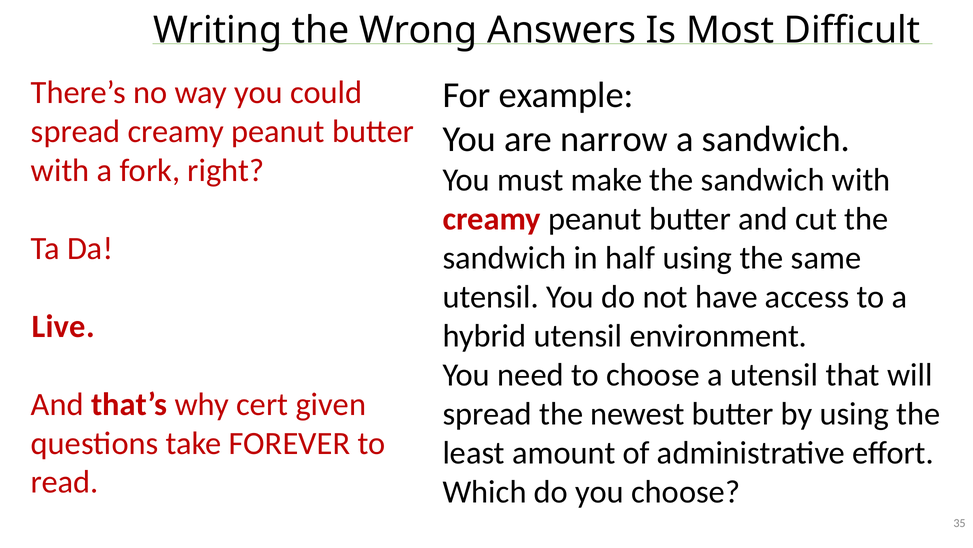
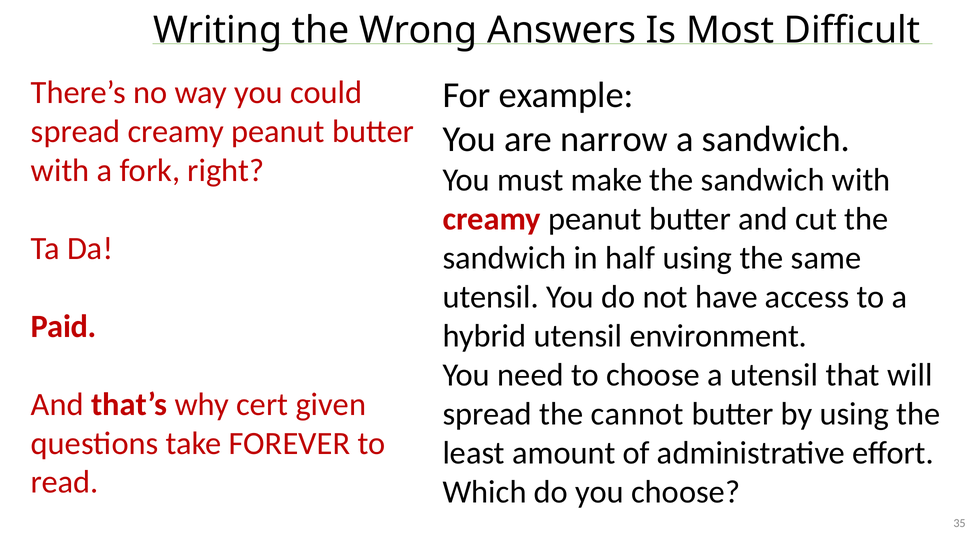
Live: Live -> Paid (63, 326)
newest: newest -> cannot (637, 414)
